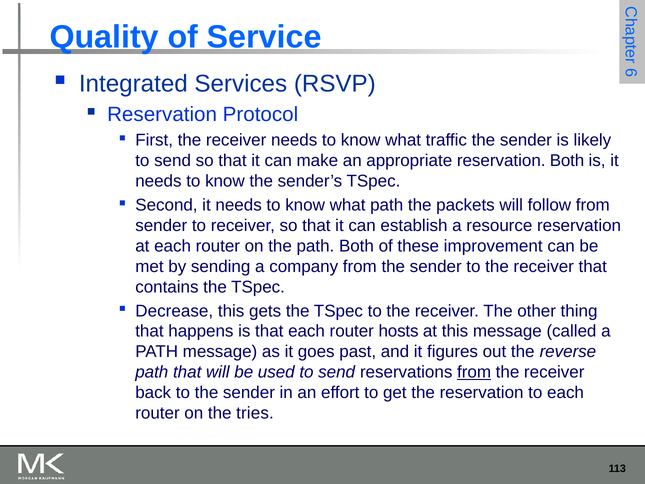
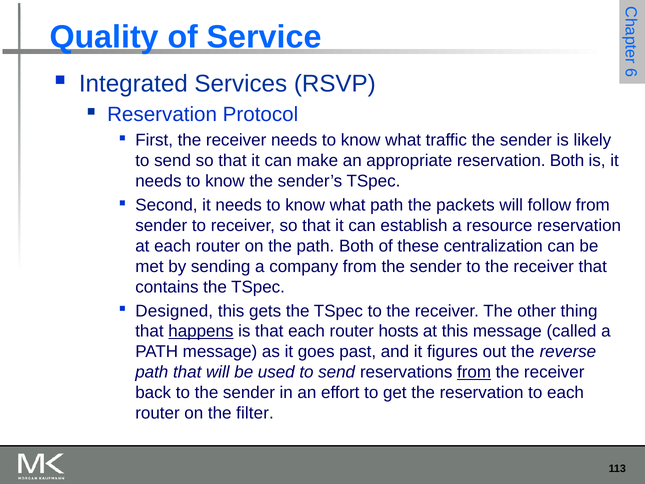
improvement: improvement -> centralization (493, 246)
Decrease: Decrease -> Designed (174, 311)
happens underline: none -> present (201, 331)
tries: tries -> filter (255, 413)
